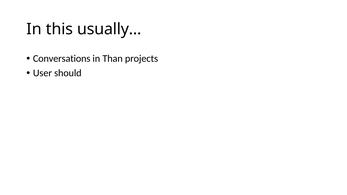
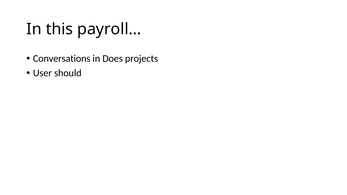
usually…: usually… -> payroll… (109, 29)
Than: Than -> Does (113, 59)
